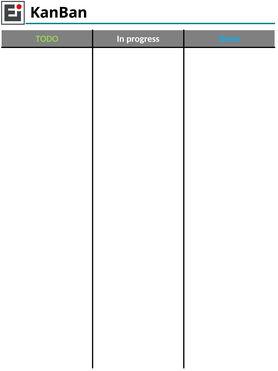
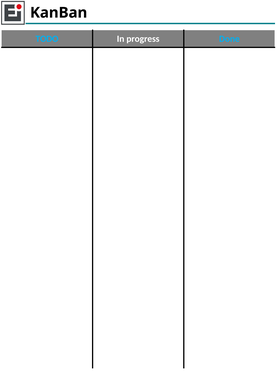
TODO colour: light green -> light blue (47, 39)
